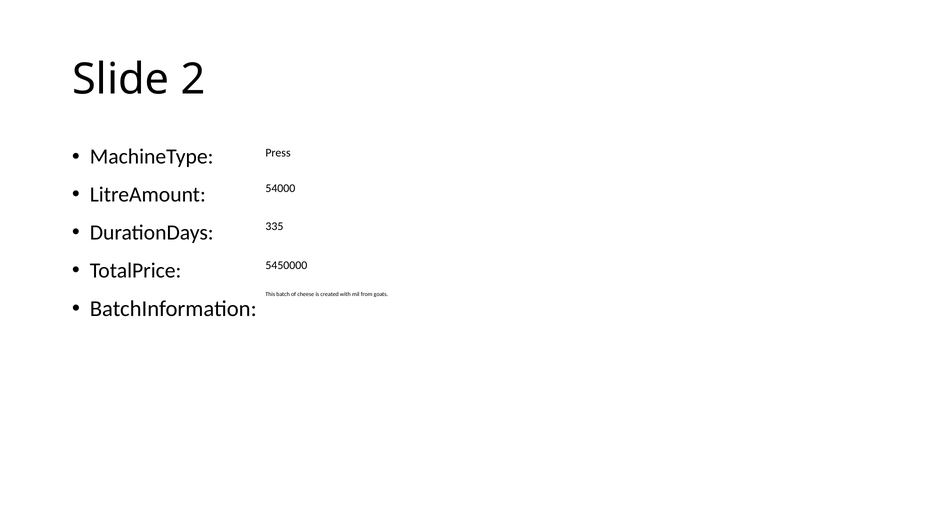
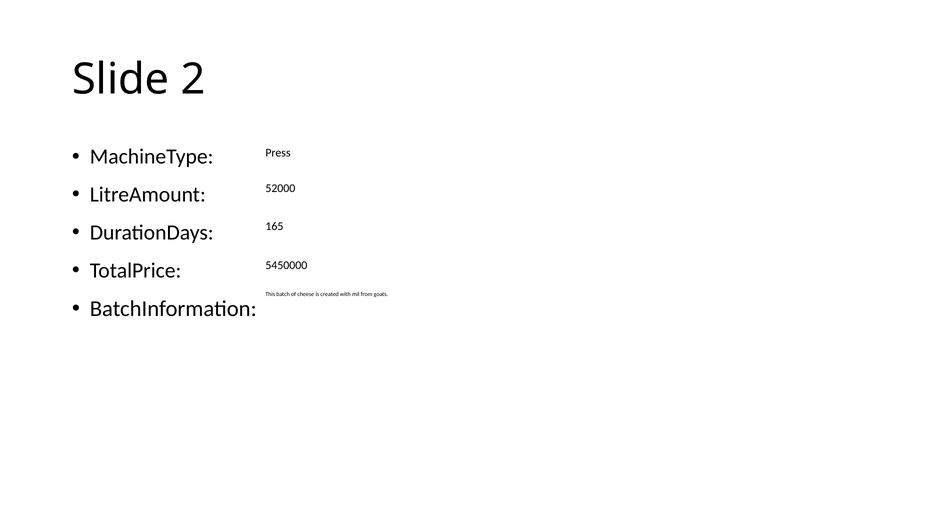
54000: 54000 -> 52000 (280, 188)
335: 335 -> 165 (274, 227)
